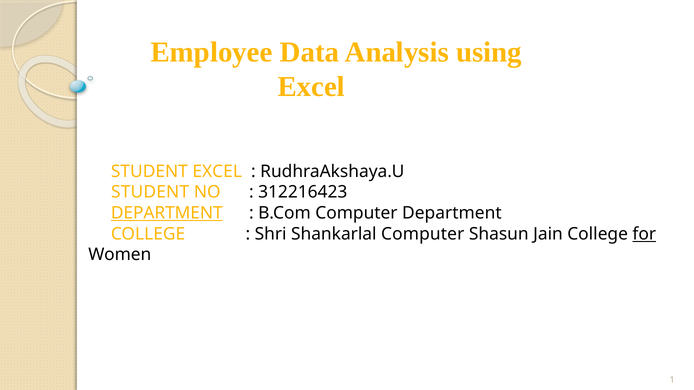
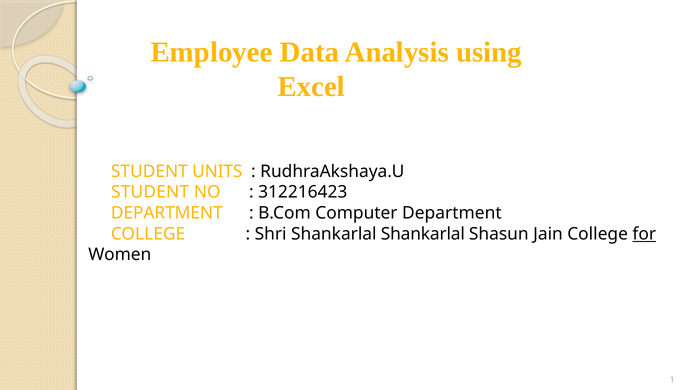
STUDENT EXCEL: EXCEL -> UNITS (217, 172)
DEPARTMENT underline: present -> none (167, 213)
Shankarlal Computer: Computer -> Shankarlal (423, 234)
